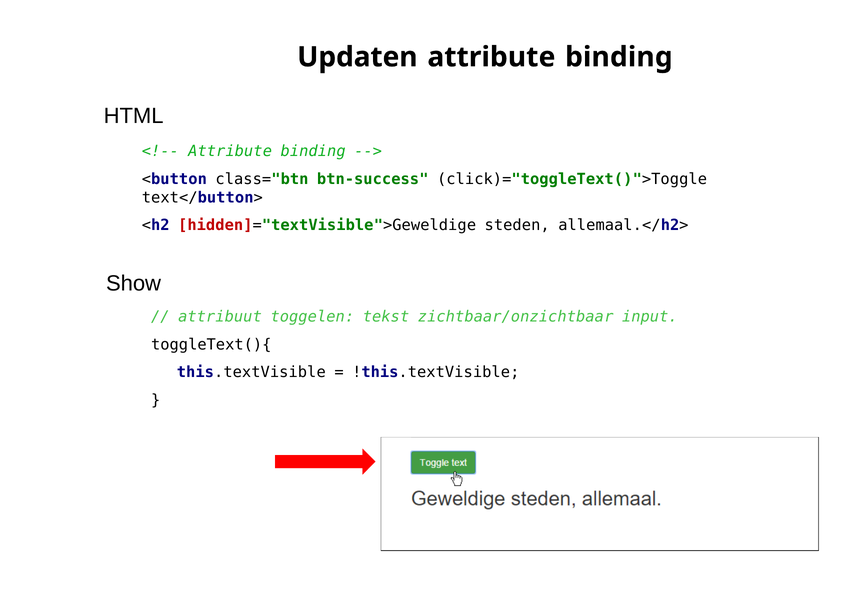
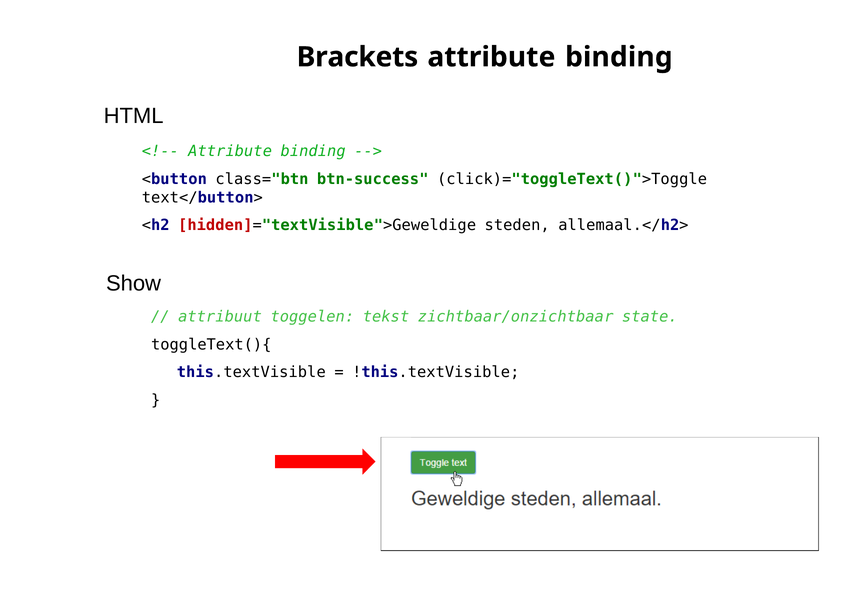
Updaten: Updaten -> Brackets (357, 57)
input: input -> state (650, 317)
